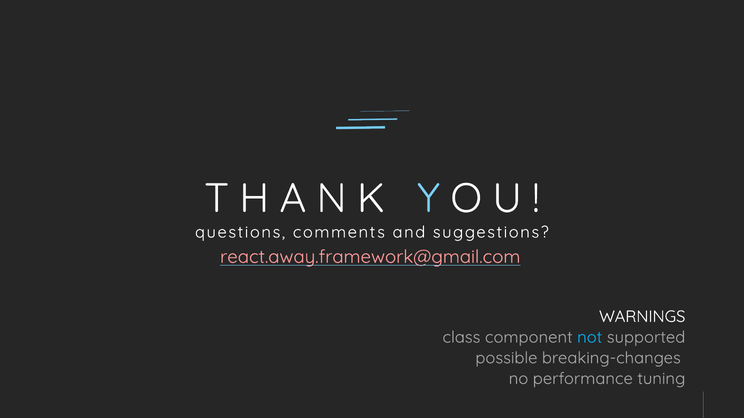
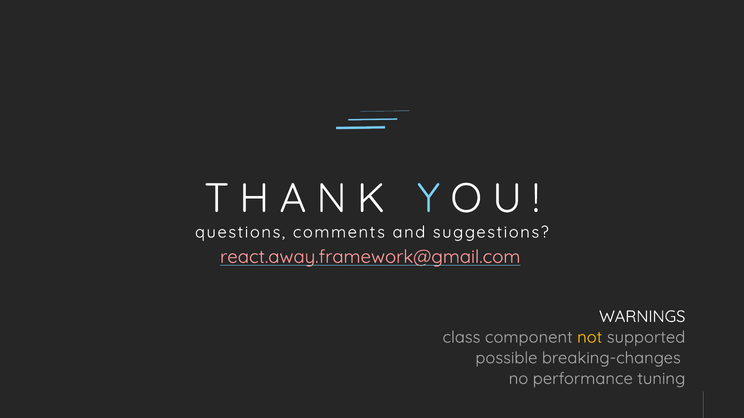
not colour: light blue -> yellow (590, 338)
